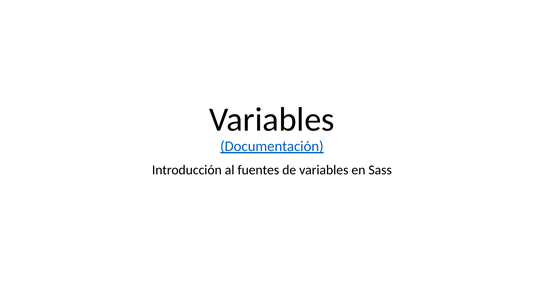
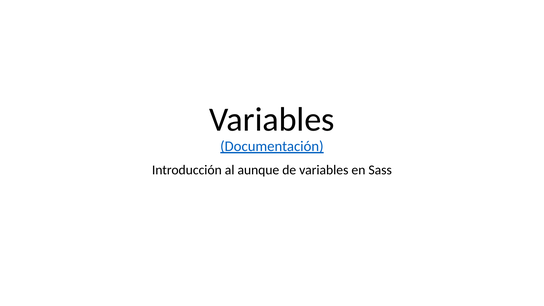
fuentes: fuentes -> aunque (258, 170)
